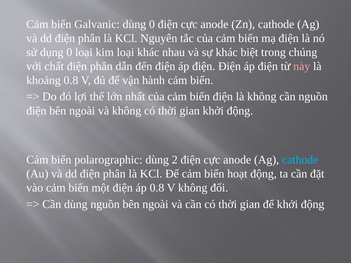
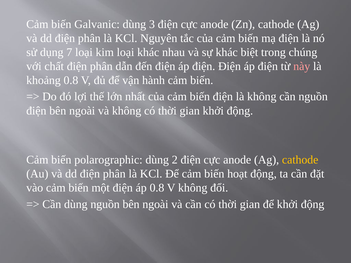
dùng 0: 0 -> 3 (152, 24)
dụng 0: 0 -> 7 (69, 52)
cathode colour: light blue -> yellow (300, 160)
